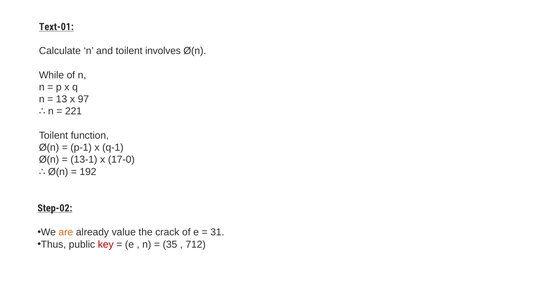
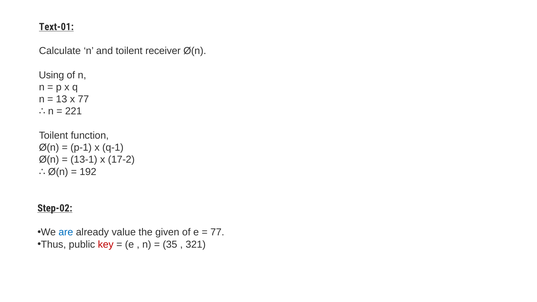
involves: involves -> receiver (163, 51)
While: While -> Using (51, 75)
x 97: 97 -> 77 (83, 99)
17-0: 17-0 -> 17-2 (121, 160)
are colour: orange -> blue (66, 232)
crack: crack -> given (167, 232)
31: 31 -> 77 (217, 232)
712: 712 -> 321 (196, 244)
